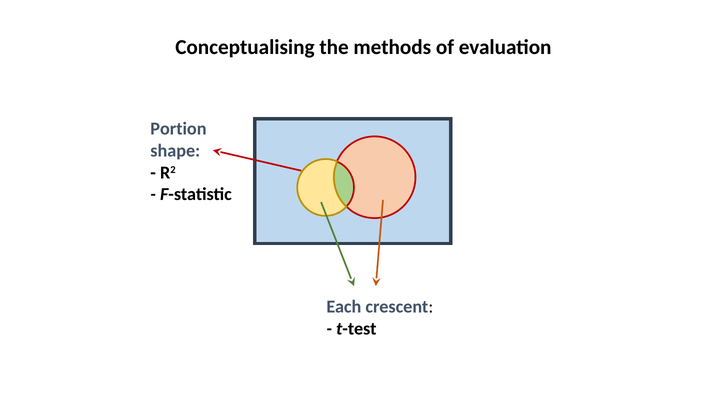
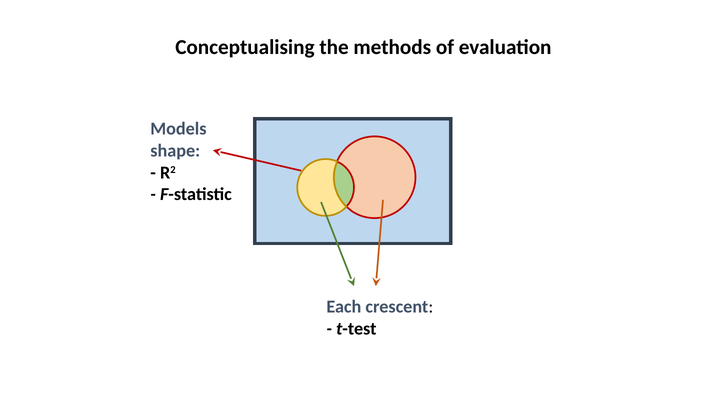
Portion: Portion -> Models (178, 129)
